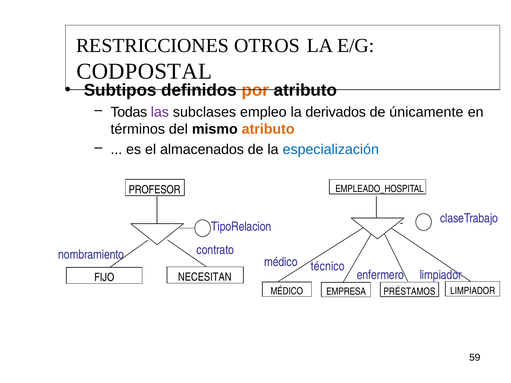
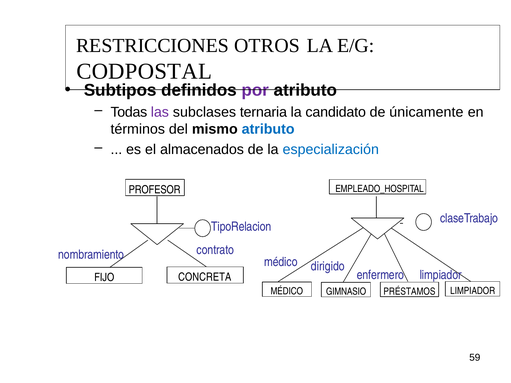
por colour: orange -> purple (255, 90)
empleo: empleo -> ternaria (263, 112)
derivados: derivados -> candidato (336, 112)
atributo colour: orange -> blue (268, 129)
técnico: técnico -> dirigido (328, 266)
NECESITAN: NECESITAN -> CONCRETA (205, 277)
EMPRESA: EMPRESA -> GIMNASIO (346, 292)
